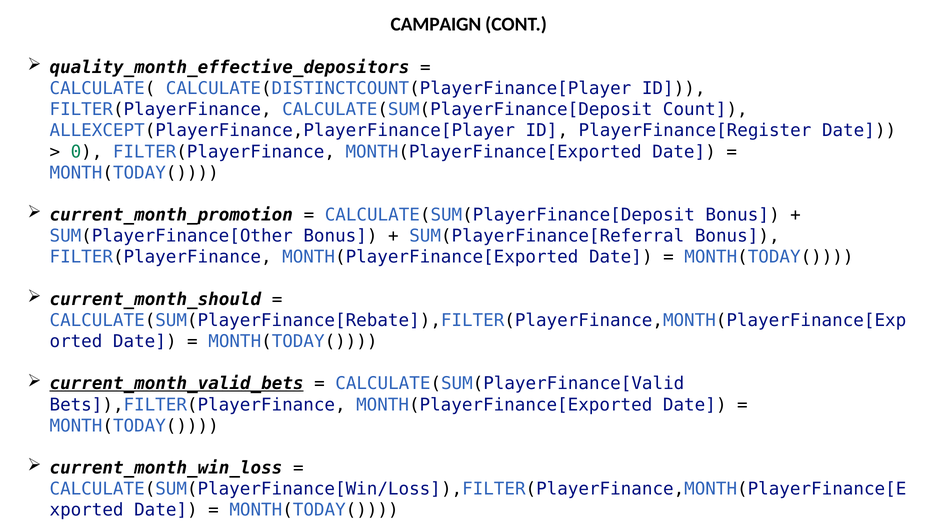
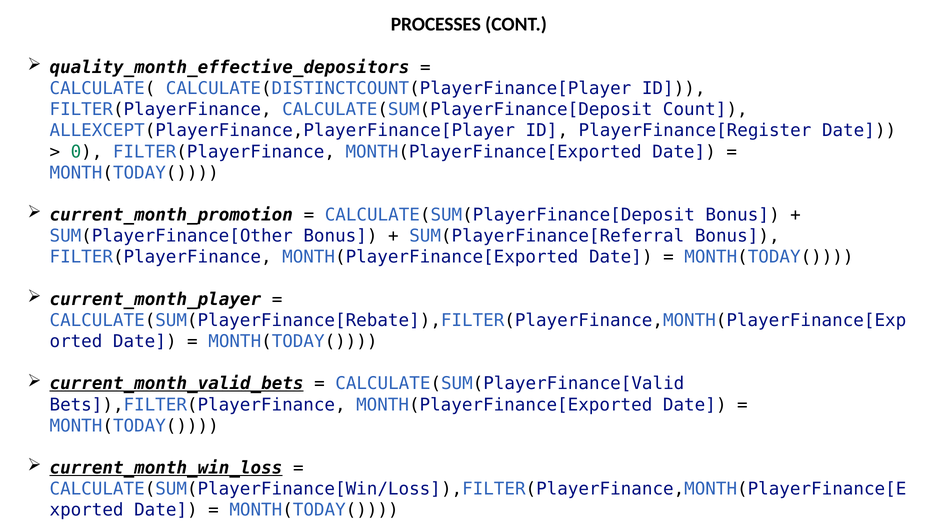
CAMPAIGN: CAMPAIGN -> PROCESSES (436, 24)
current_month_should: current_month_should -> current_month_player (155, 300)
current_month_win_loss underline: none -> present (166, 469)
